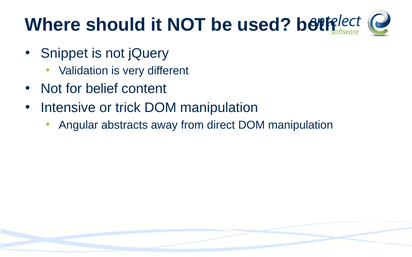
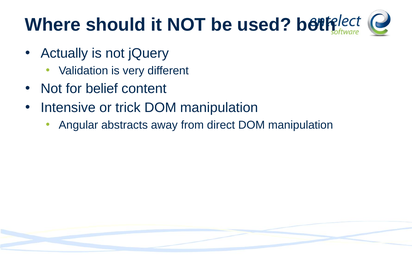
Snippet: Snippet -> Actually (64, 54)
